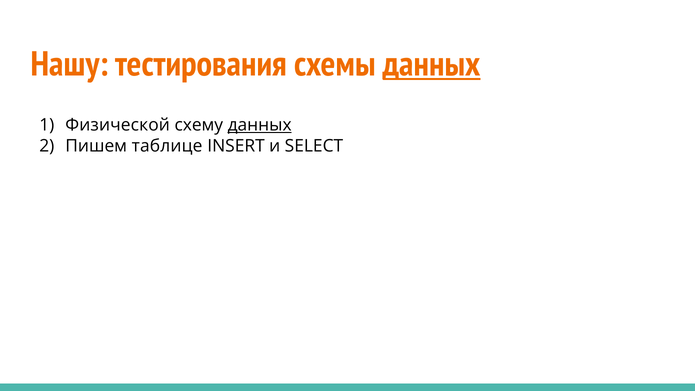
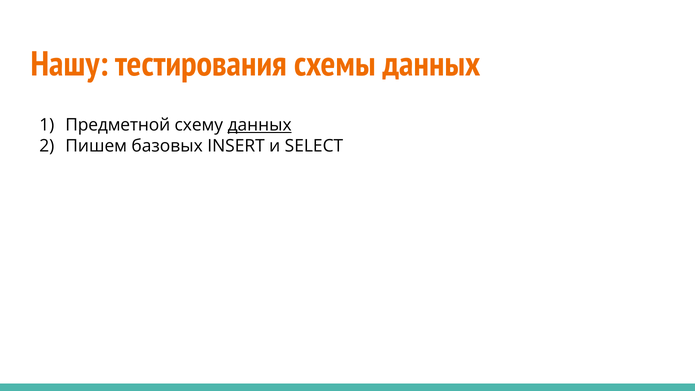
данных underline: present -> none (432, 64)
Физической: Физической -> Предметной (118, 125)
таблице: таблице -> базовых (167, 146)
